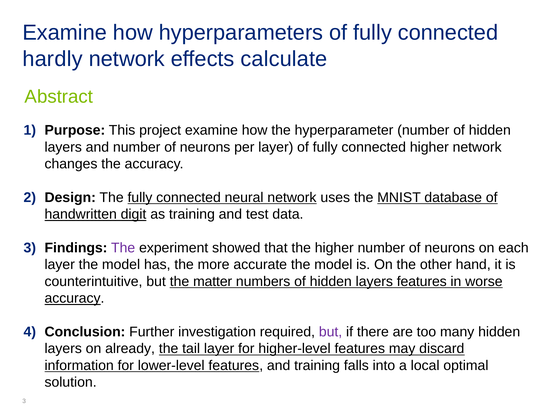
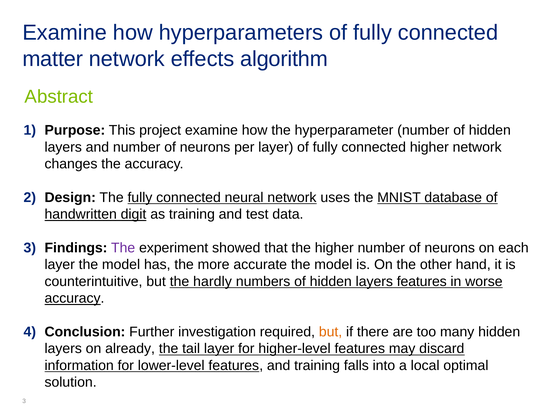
hardly: hardly -> matter (53, 59)
calculate: calculate -> algorithm (284, 59)
matter: matter -> hardly (213, 282)
but colour: purple -> orange (331, 332)
